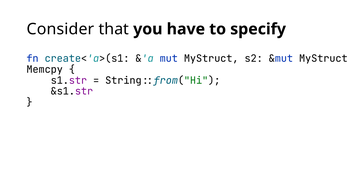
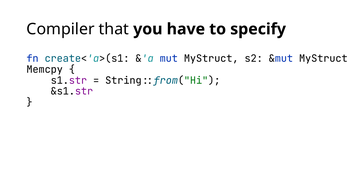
Consider: Consider -> Compiler (61, 29)
